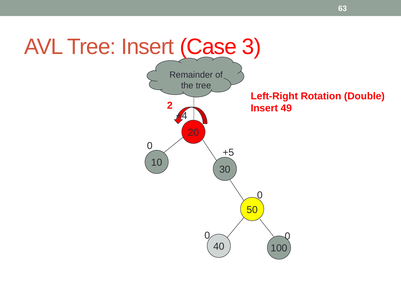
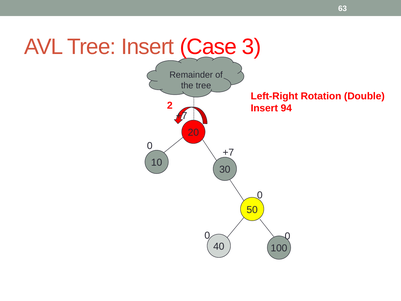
49: 49 -> 94 (286, 108)
+4: +4 -> +7 (182, 116)
+5: +5 -> +7 (228, 152)
